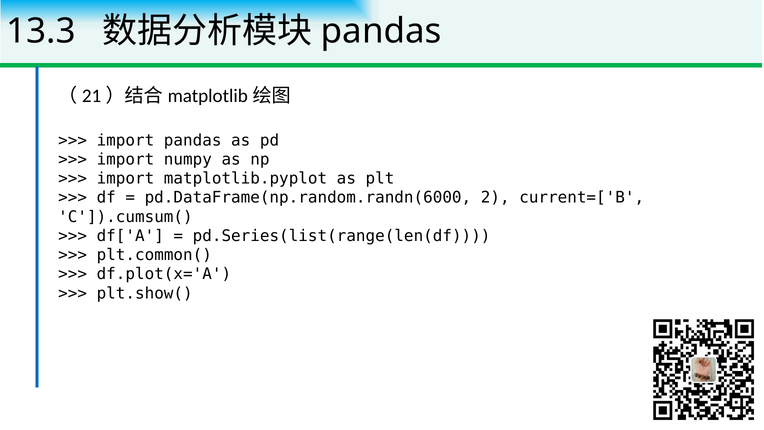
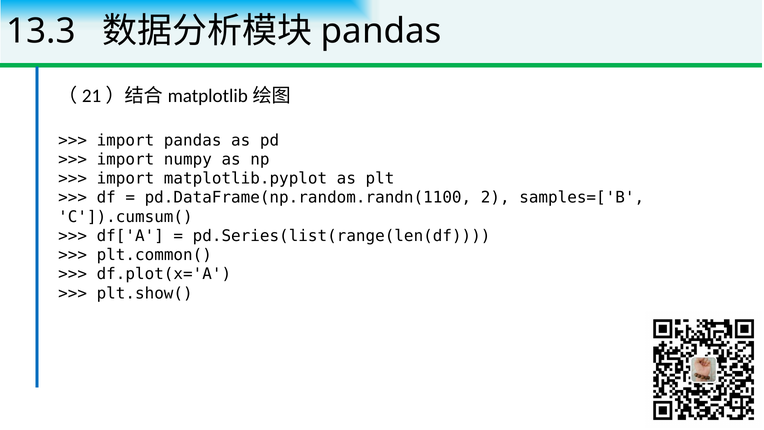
pd.DataFrame(np.random.randn(6000: pd.DataFrame(np.random.randn(6000 -> pd.DataFrame(np.random.randn(1100 (308, 198)
current=['B: current=['B -> samples=['B (582, 198)
